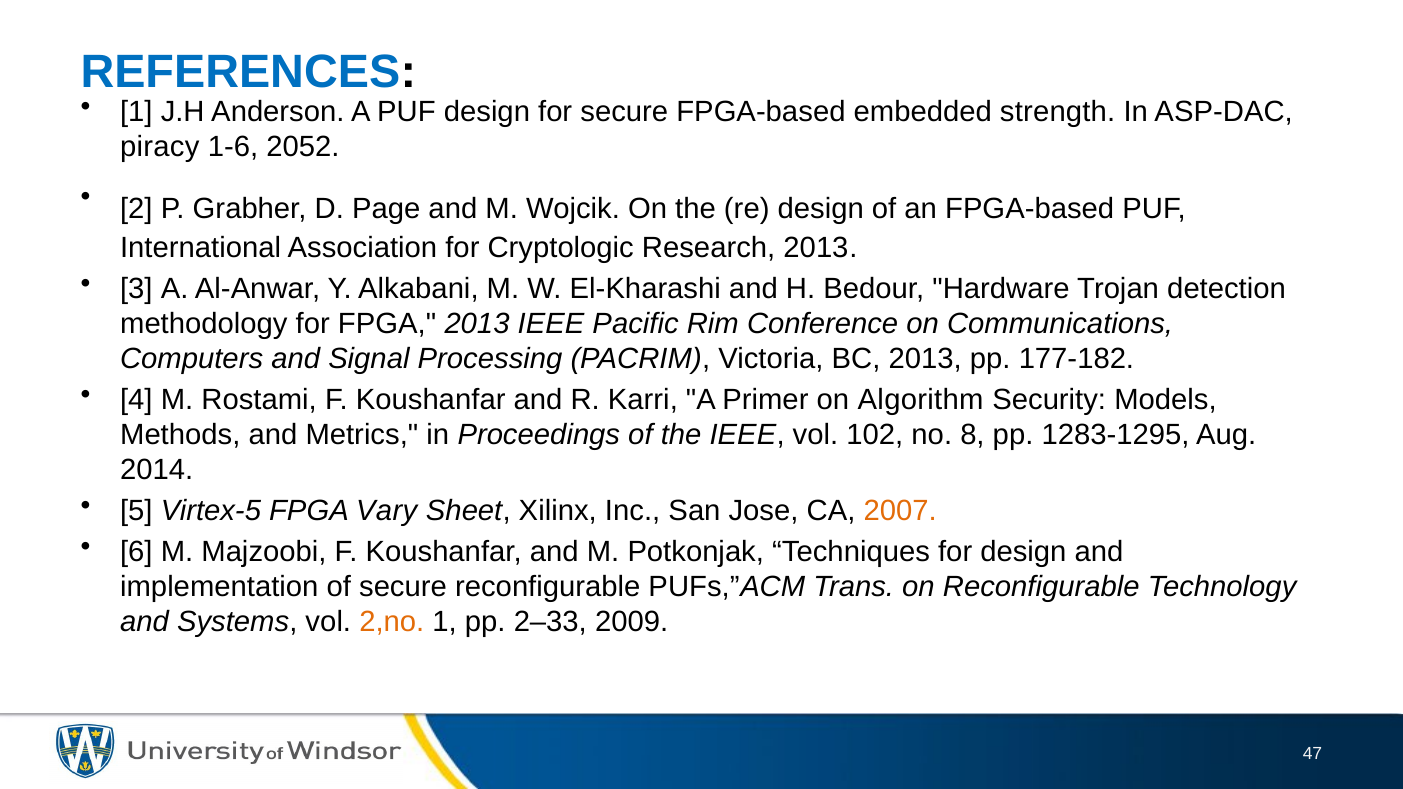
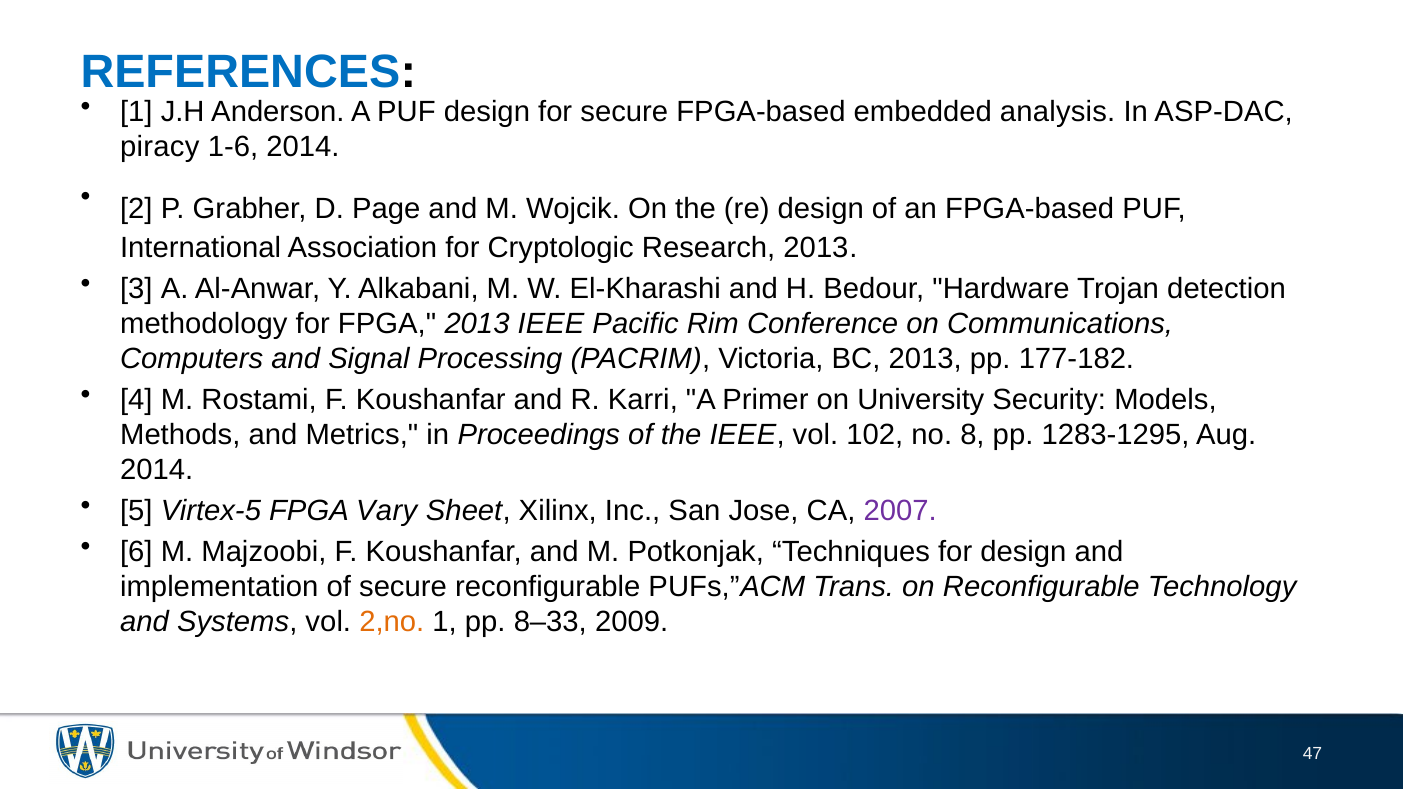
strength: strength -> analysis (1058, 112)
1-6 2052: 2052 -> 2014 (303, 147)
Algorithm: Algorithm -> University (921, 400)
2007 colour: orange -> purple (900, 511)
2–33: 2–33 -> 8–33 (550, 622)
